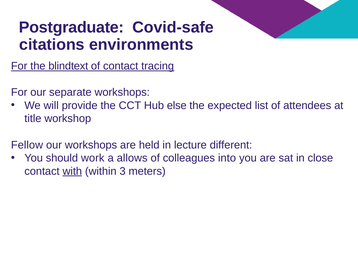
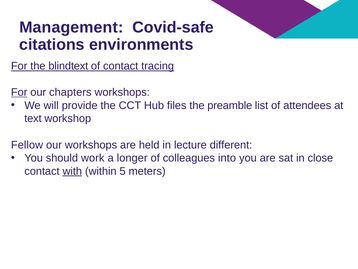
Postgraduate: Postgraduate -> Management (71, 27)
For underline: none -> present (19, 92)
separate: separate -> chapters (70, 92)
else: else -> files (177, 105)
expected: expected -> preamble (230, 105)
title: title -> text (33, 118)
allows: allows -> longer (132, 158)
3: 3 -> 5 (123, 171)
